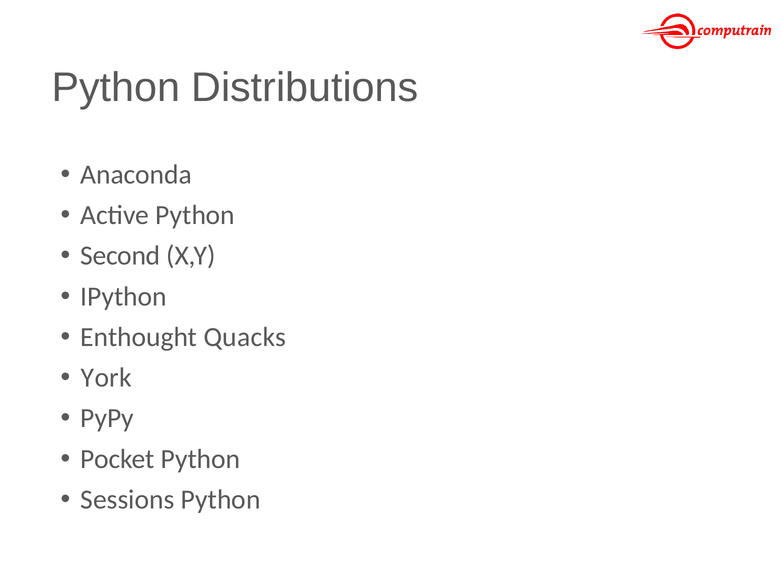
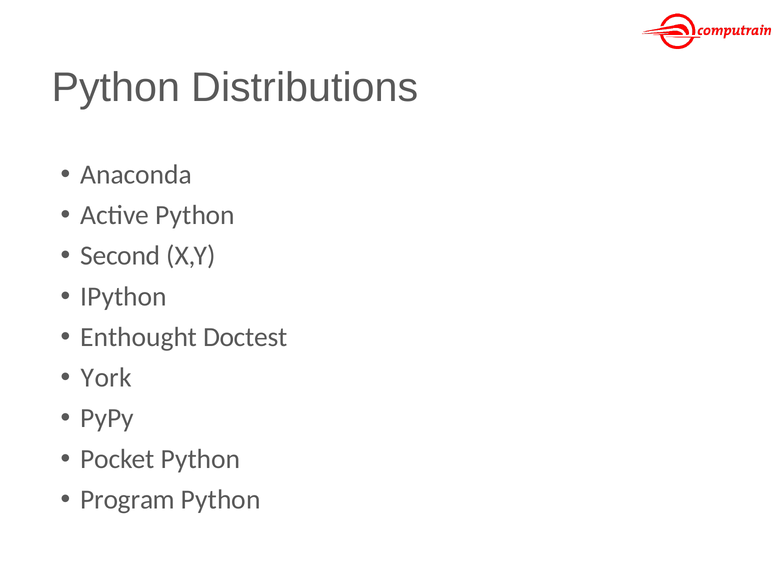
Quacks: Quacks -> Doctest (245, 337)
Sessions: Sessions -> Program (128, 499)
